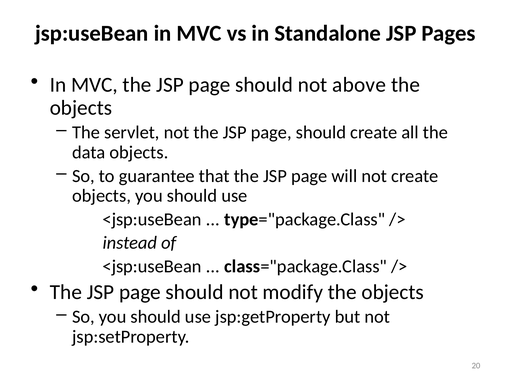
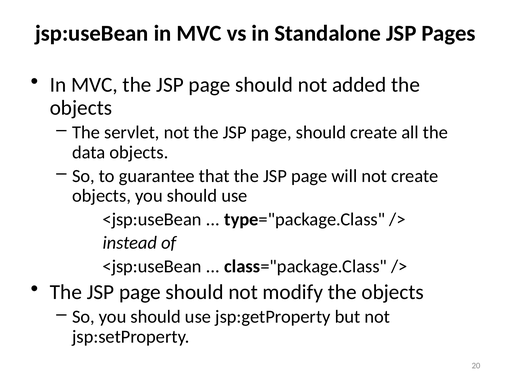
above: above -> added (359, 85)
